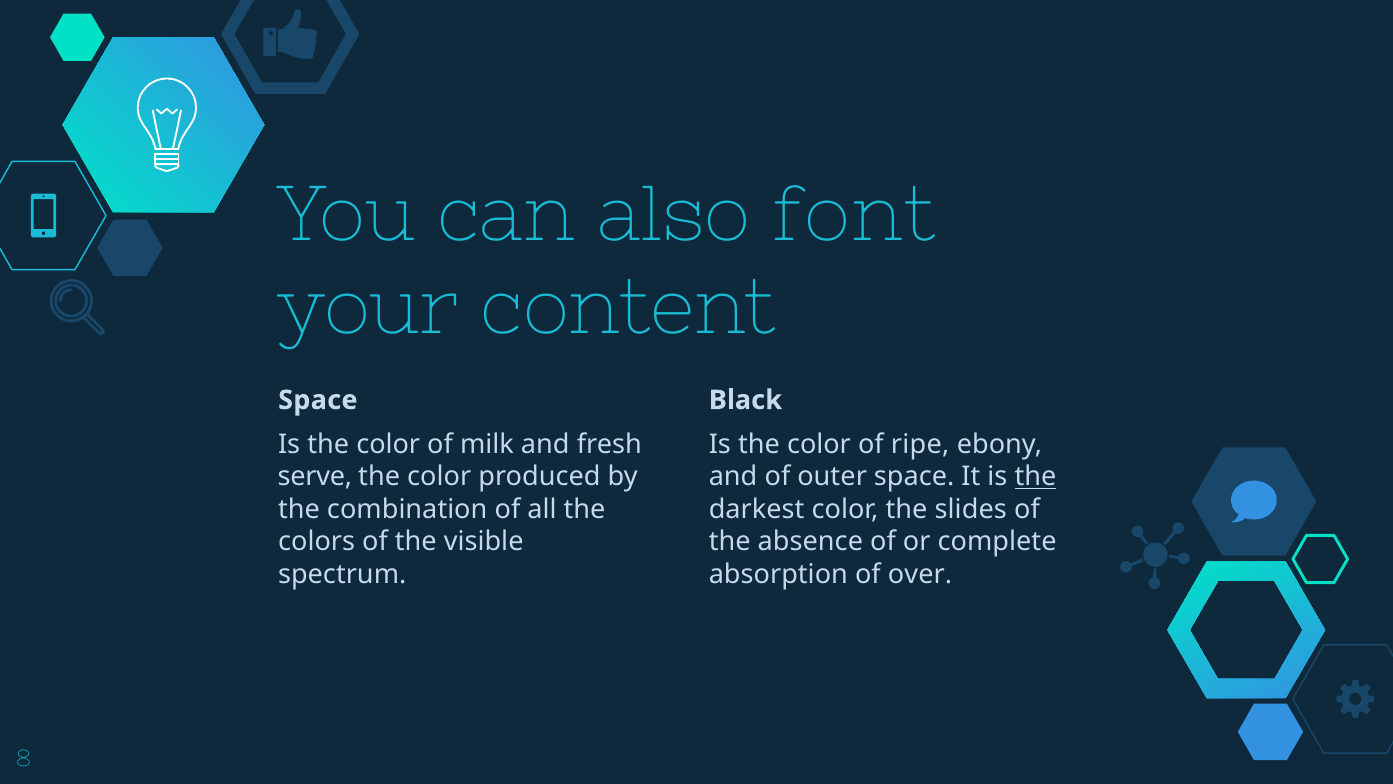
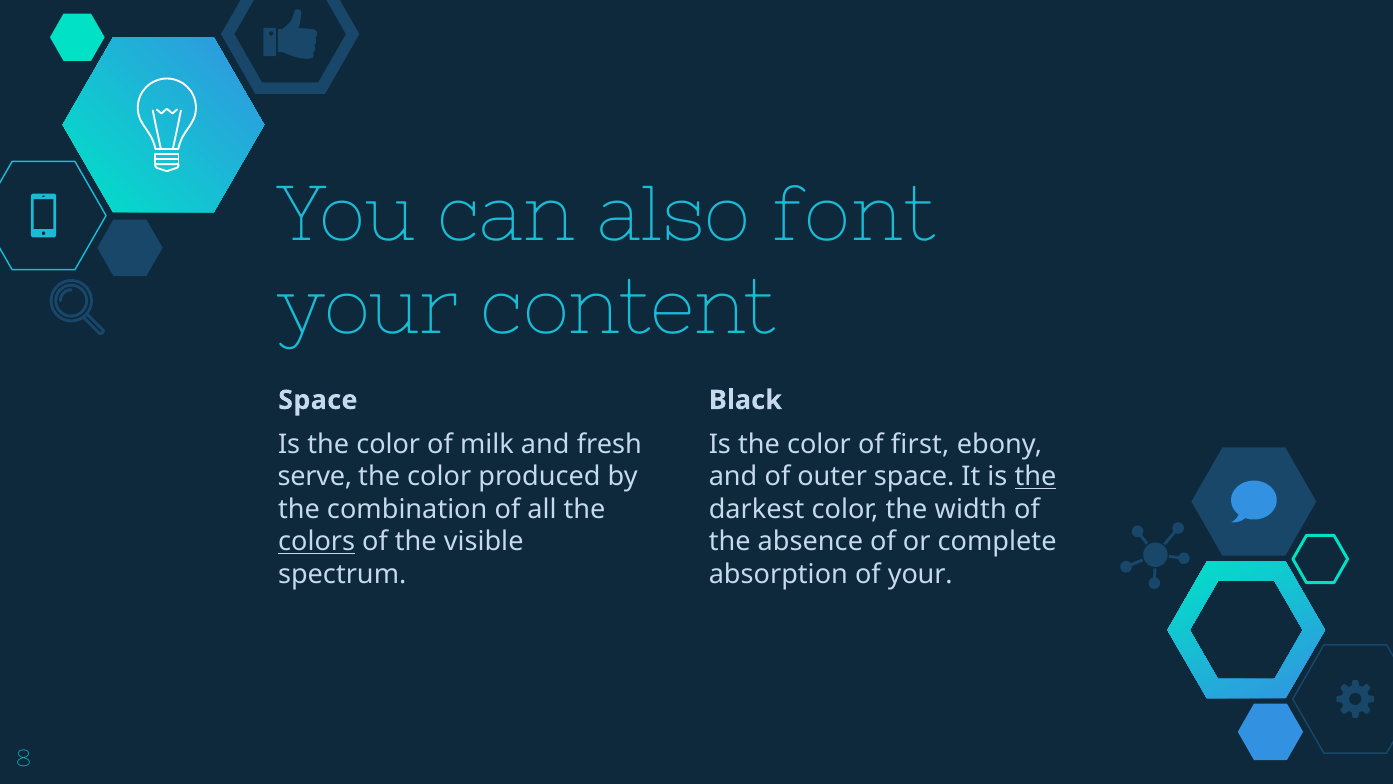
ripe: ripe -> first (920, 444)
slides: slides -> width (971, 509)
colors underline: none -> present (317, 542)
of over: over -> your (920, 574)
